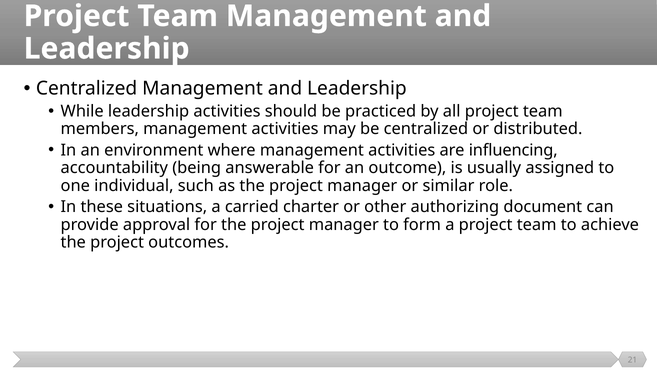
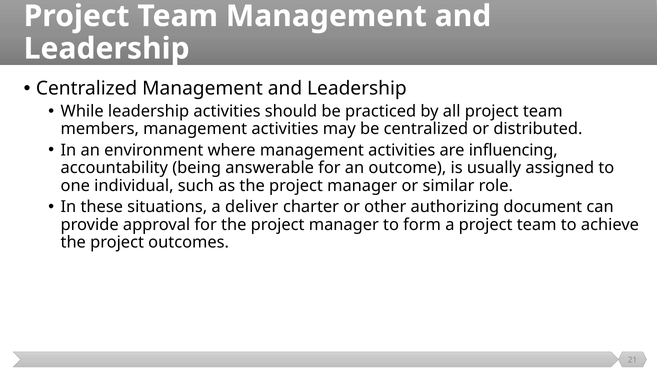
carried: carried -> deliver (252, 207)
